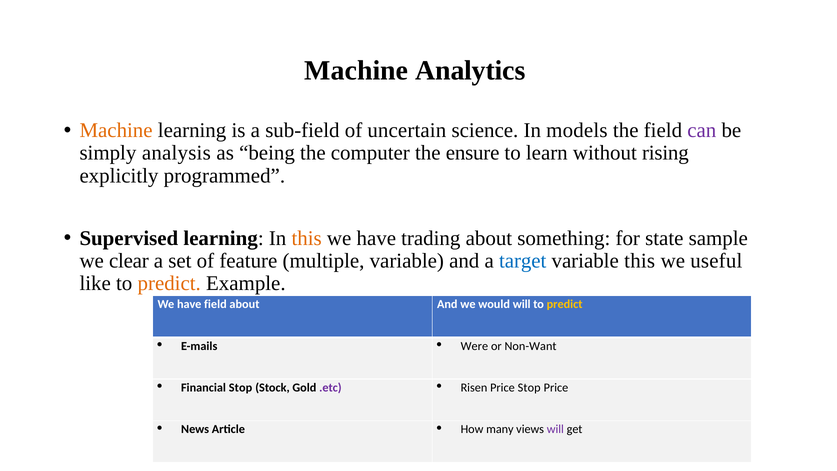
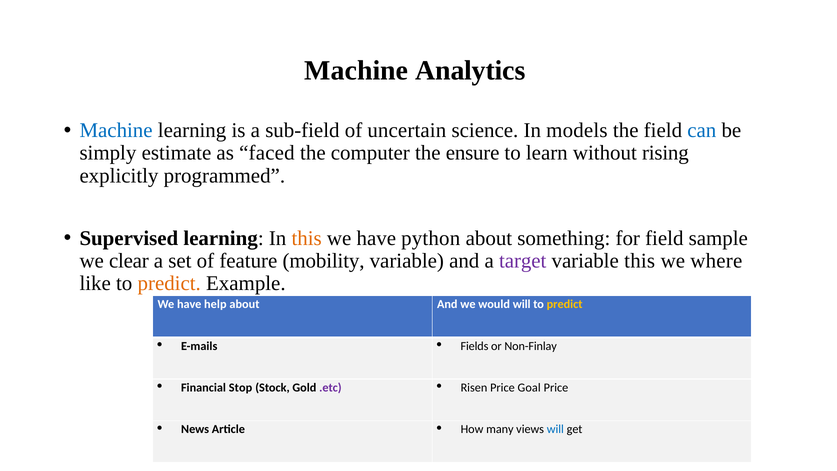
Machine colour: orange -> blue (116, 130)
can colour: purple -> blue (702, 130)
analysis: analysis -> estimate (176, 153)
being: being -> faced (267, 153)
trading: trading -> python (431, 238)
for state: state -> field (664, 238)
multiple: multiple -> mobility (324, 261)
target colour: blue -> purple (523, 261)
useful: useful -> where (716, 261)
have field: field -> help (215, 304)
Were: Were -> Fields (475, 346)
Non-Want: Non-Want -> Non-Finlay (531, 346)
Price Stop: Stop -> Goal (529, 388)
will colour: purple -> blue (555, 429)
